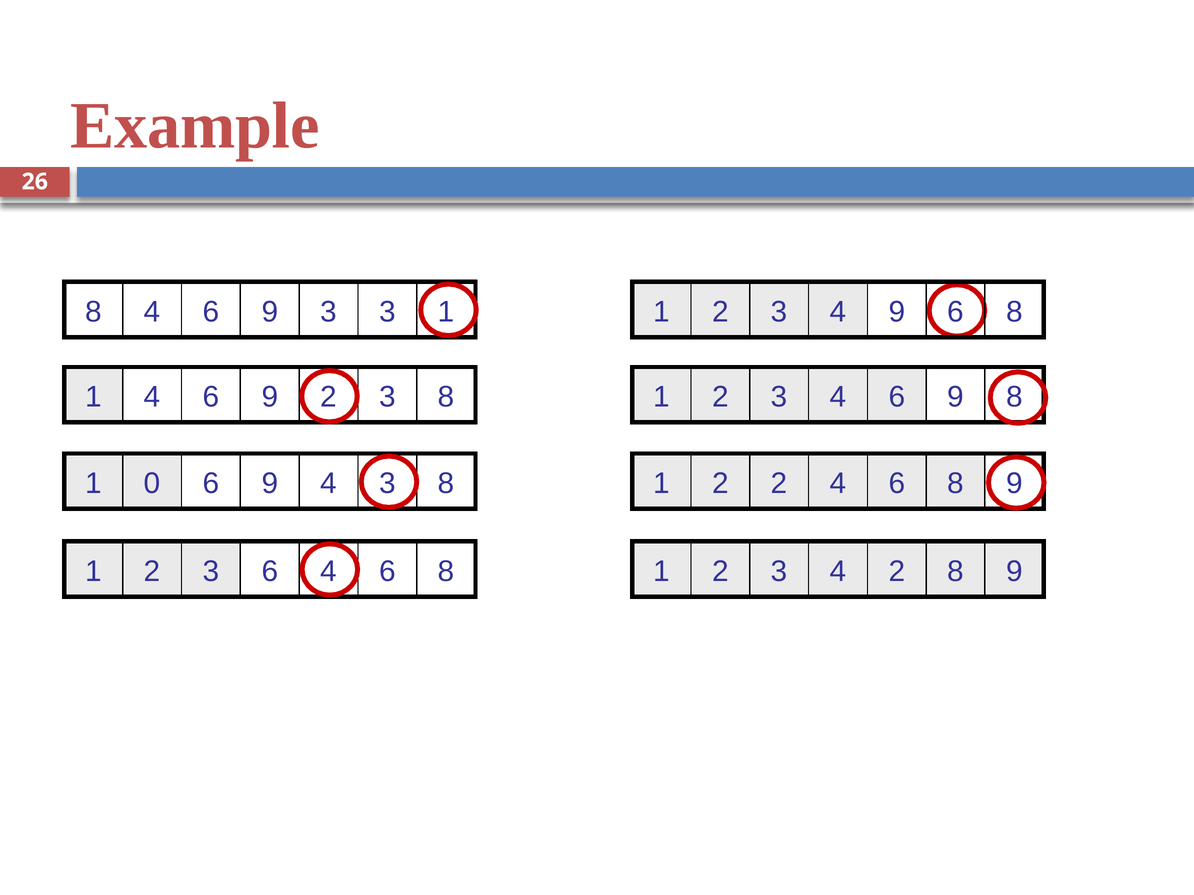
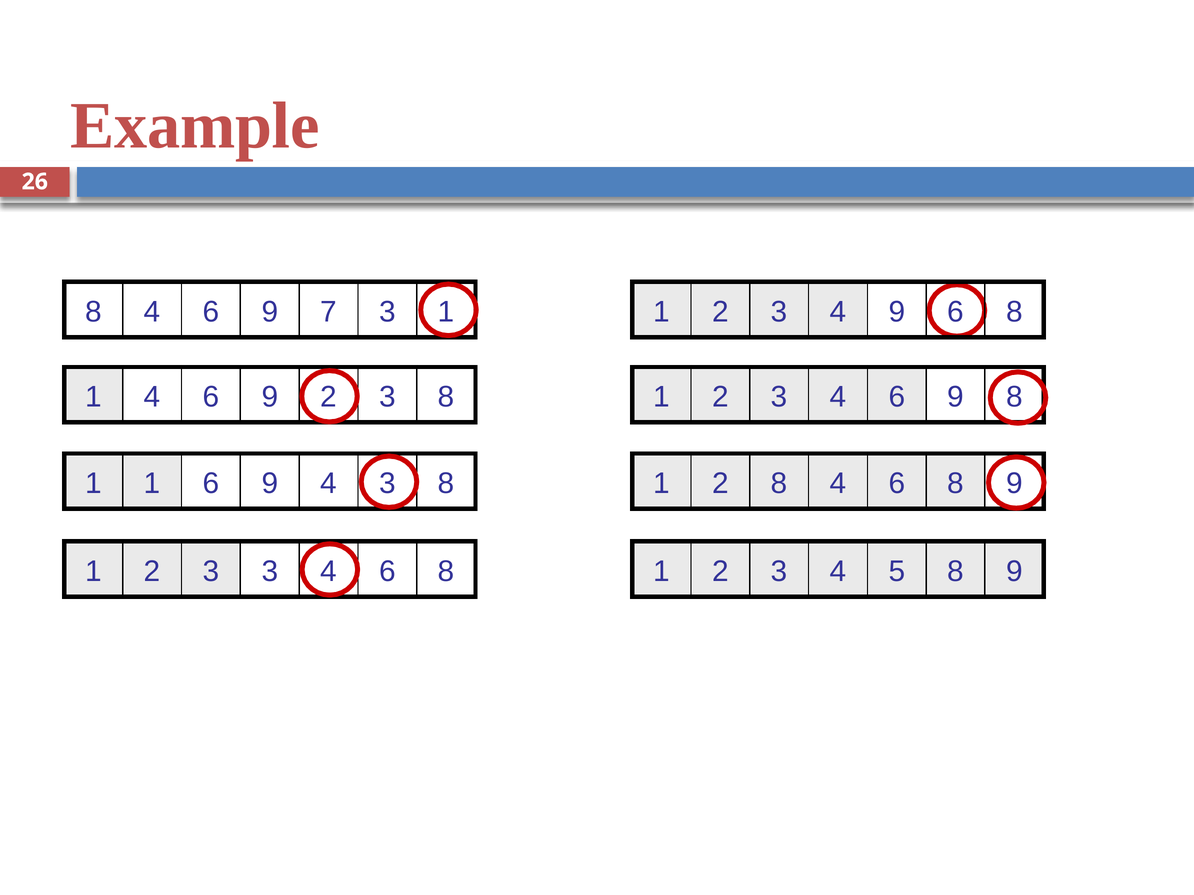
9 3: 3 -> 7 (329, 312)
0: 0 -> 1 (152, 484)
2 2: 2 -> 8 (779, 484)
3 6: 6 -> 3 (270, 572)
4 2: 2 -> 5 (897, 572)
